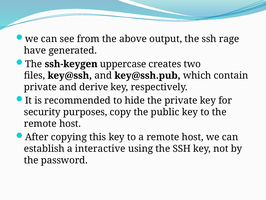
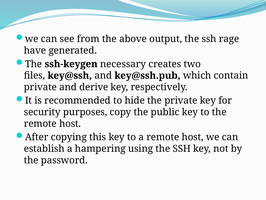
uppercase: uppercase -> necessary (123, 64)
interactive: interactive -> hampering (100, 148)
